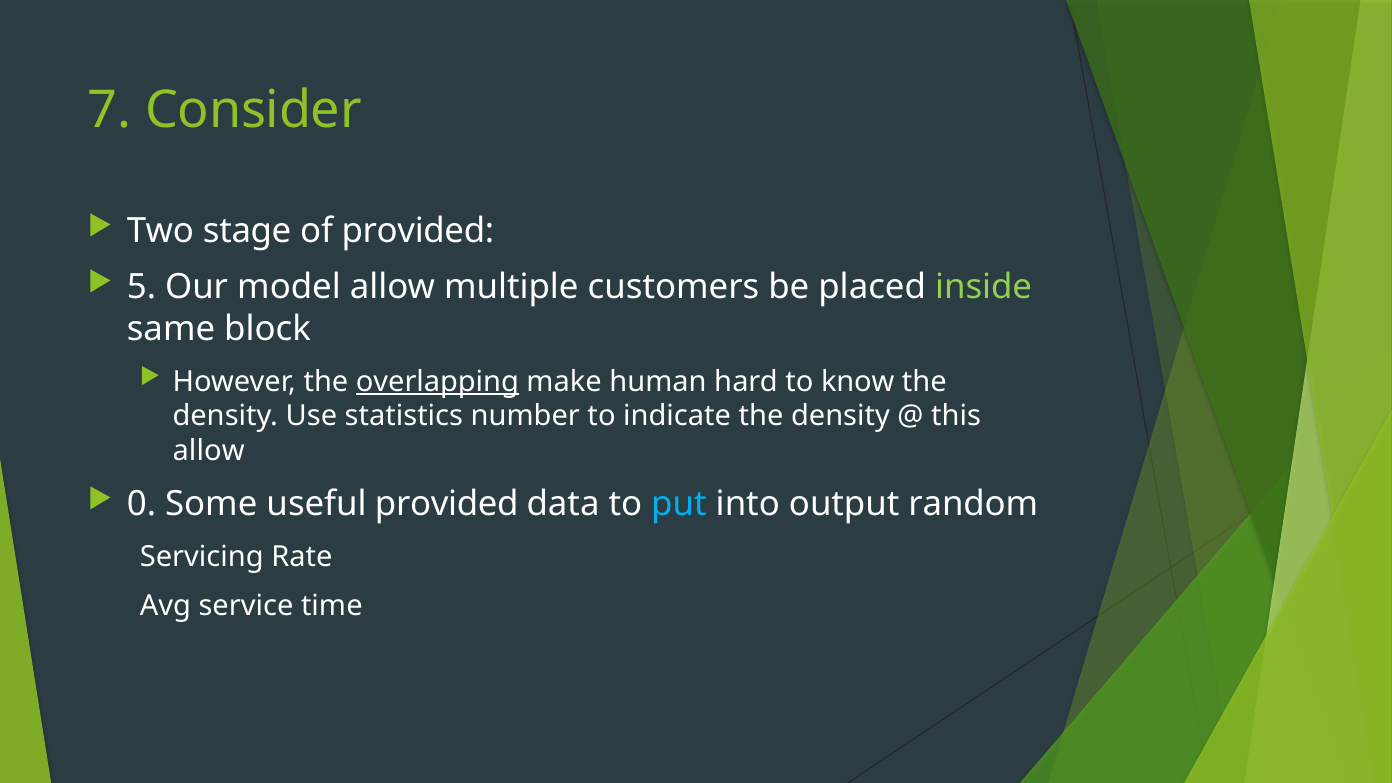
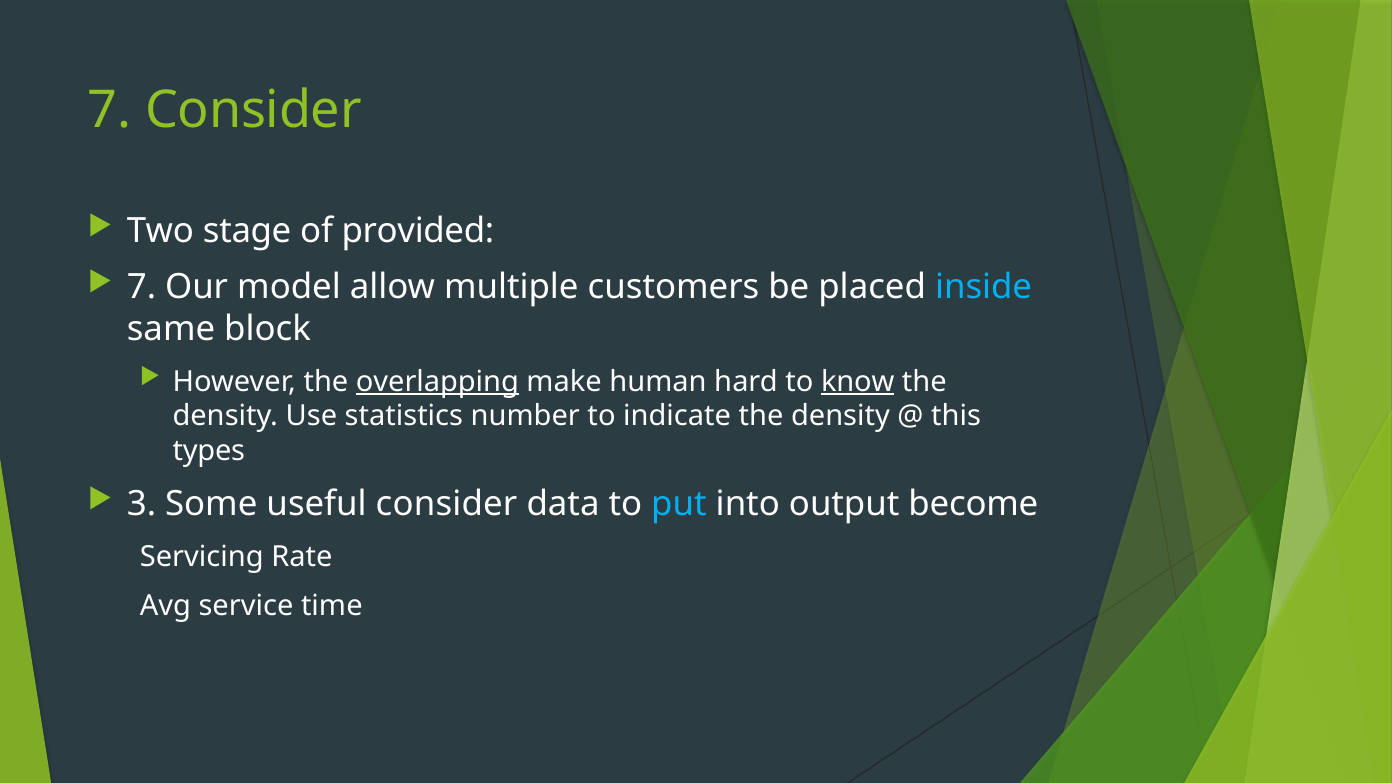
5: 5 -> 7 (142, 287)
inside colour: light green -> light blue (984, 287)
know underline: none -> present (858, 381)
allow: allow -> types (209, 451)
0: 0 -> 3 (142, 504)
useful provided: provided -> consider (446, 504)
random: random -> become (973, 504)
